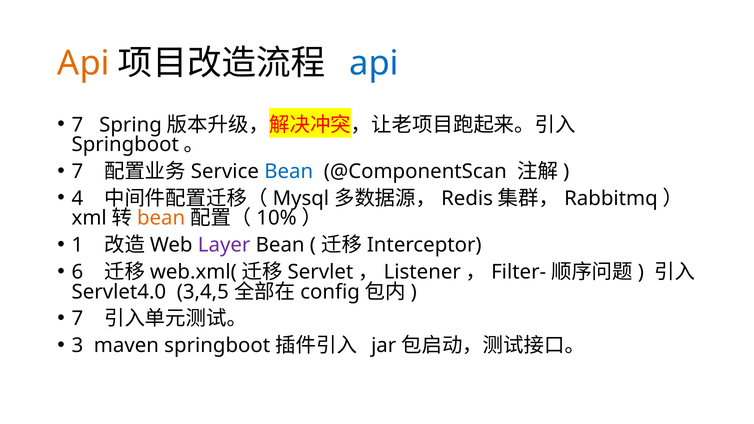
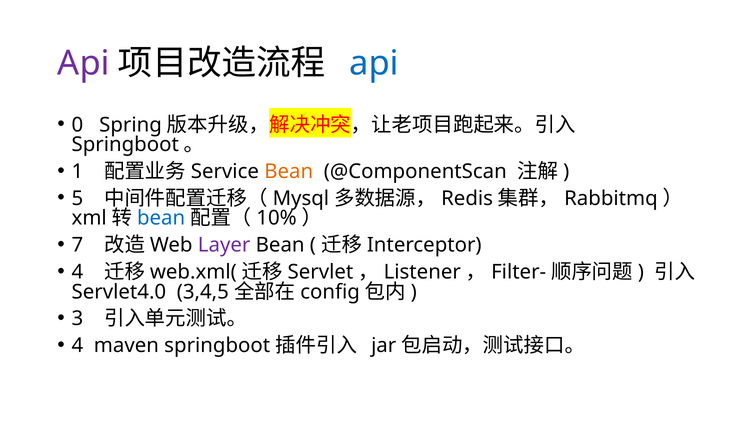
Api colour: orange -> purple (84, 63)
7: 7 -> 0 (77, 125)
7: 7 -> 1 (77, 172)
Bean colour: blue -> orange (289, 172)
4: 4 -> 5 (77, 198)
bean colour: orange -> blue (161, 218)
1: 1 -> 7 (77, 245)
6: 6 -> 4 (77, 272)
7: 7 -> 3 (77, 319)
3: 3 -> 4 (77, 346)
